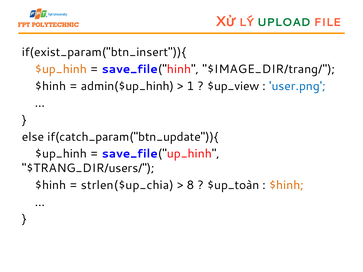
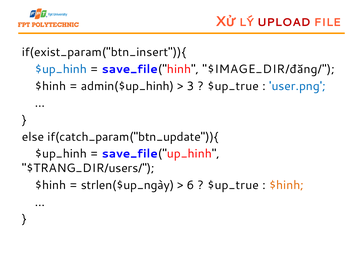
UPLOAD colour: green -> red (284, 22)
$up_hinh colour: orange -> blue (61, 69)
$IMAGE_DIR/trang/: $IMAGE_DIR/trang/ -> $IMAGE_DIR/đăng/ (269, 69)
1: 1 -> 3 (191, 86)
$up_view: $up_view -> $up_true (233, 86)
strlen($up_chia: strlen($up_chia -> strlen($up_ngày (127, 185)
8: 8 -> 6 (191, 185)
$up_toàn: $up_toàn -> $up_true (233, 185)
